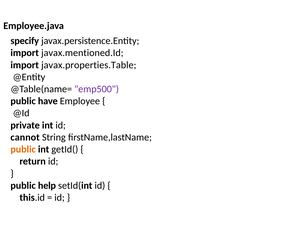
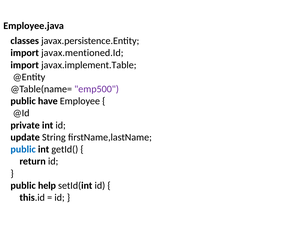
specify: specify -> classes (25, 41)
javax.properties.Table: javax.properties.Table -> javax.implement.Table (89, 65)
cannot: cannot -> update (25, 137)
public colour: orange -> blue (23, 149)
